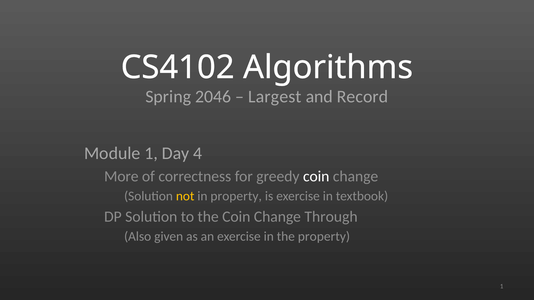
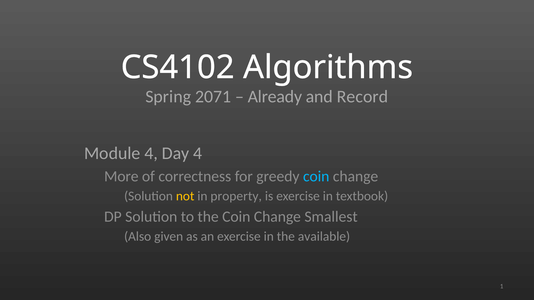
2046: 2046 -> 2071 (213, 97)
Largest: Largest -> Already (275, 97)
Module 1: 1 -> 4 (151, 154)
coin colour: white -> light blue (316, 177)
Through: Through -> Smallest (331, 217)
the property: property -> available (324, 237)
